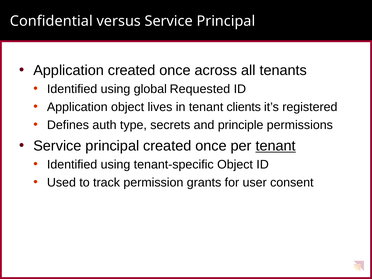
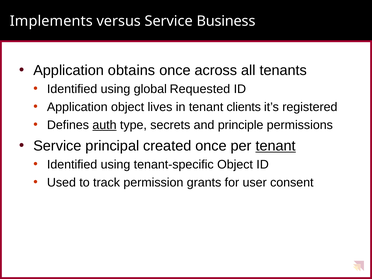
Confidential: Confidential -> Implements (51, 21)
versus Service Principal: Principal -> Business (226, 21)
Application created: created -> obtains (132, 70)
auth underline: none -> present (104, 125)
